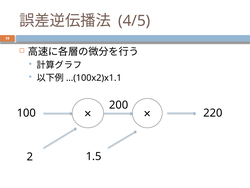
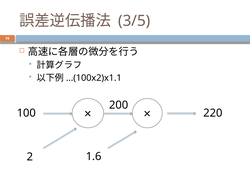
4/5: 4/5 -> 3/5 (134, 21)
1.5: 1.5 -> 1.6 (94, 156)
